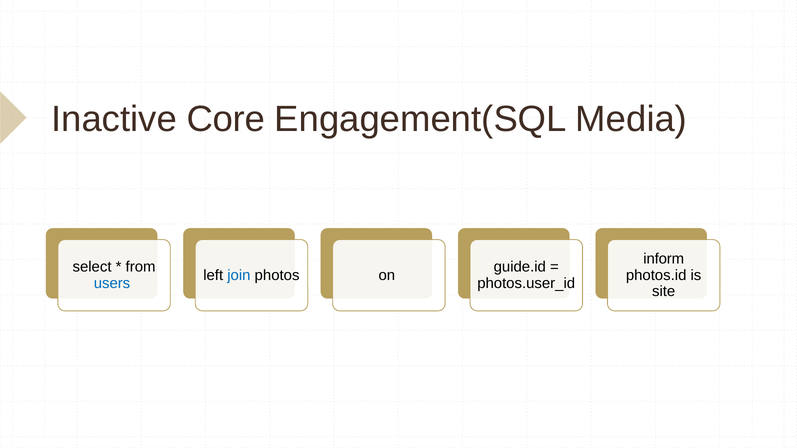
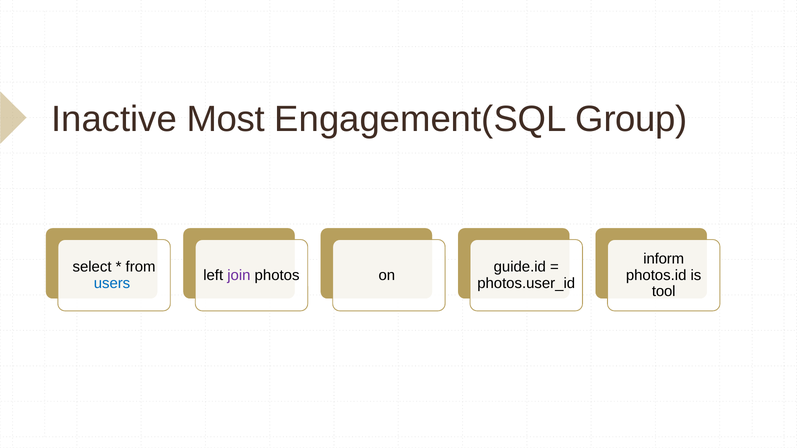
Core: Core -> Most (226, 119)
Media: Media -> Group (631, 119)
join colour: blue -> purple (239, 275)
site: site -> tool (664, 291)
